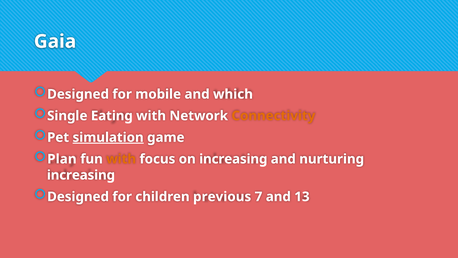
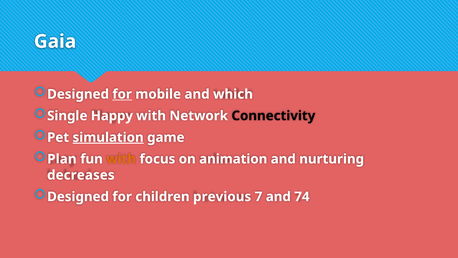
for underline: none -> present (122, 94)
Eating: Eating -> Happy (112, 116)
Connectivity colour: orange -> black (273, 116)
on increasing: increasing -> animation (233, 159)
increasing: increasing -> decreases (81, 175)
13: 13 -> 74 (302, 196)
